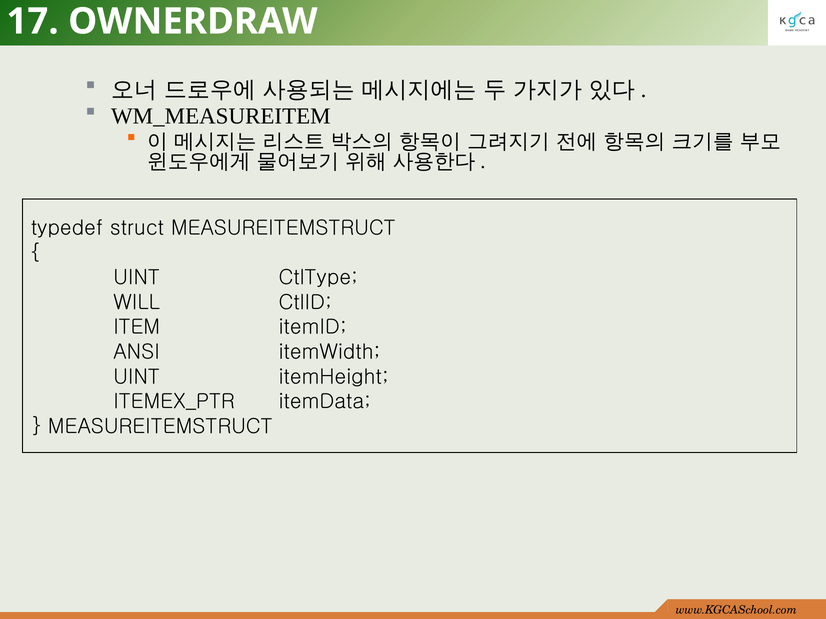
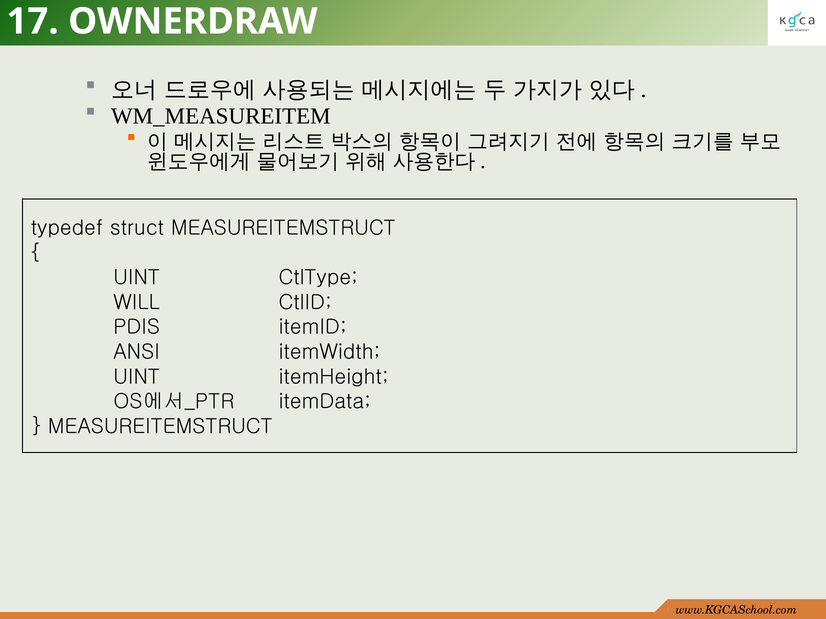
ITEM: ITEM -> PDIS (137, 327)
ITEMEX_PTR: ITEMEX_PTR -> OS에서_PTR (174, 402)
